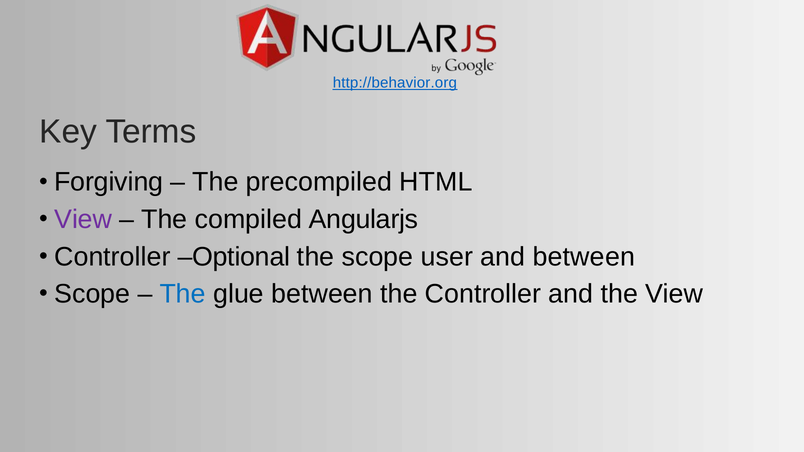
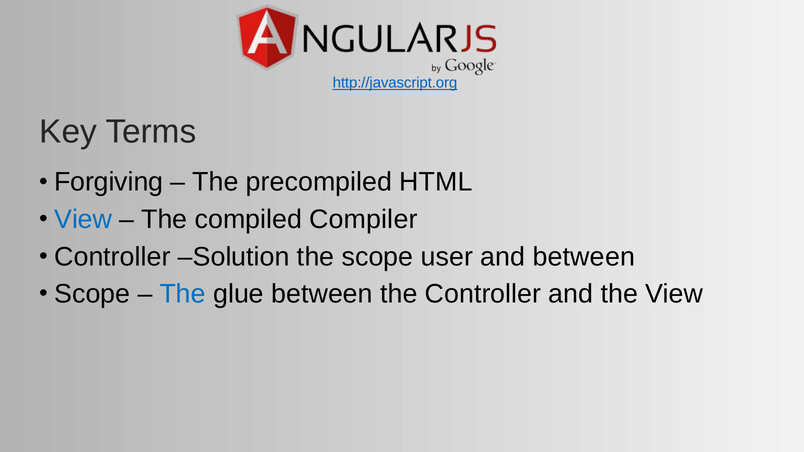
http://behavior.org: http://behavior.org -> http://javascript.org (395, 83)
View colour: purple -> blue (83, 220)
Angularjs: Angularjs -> Compiler (363, 220)
Optional: Optional -> Solution (234, 257)
